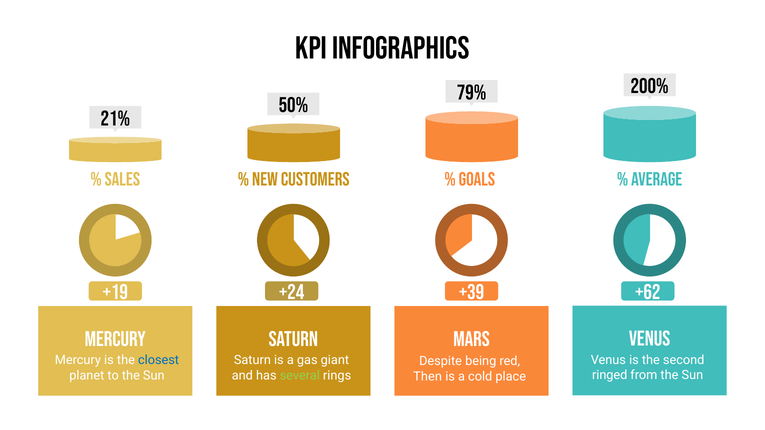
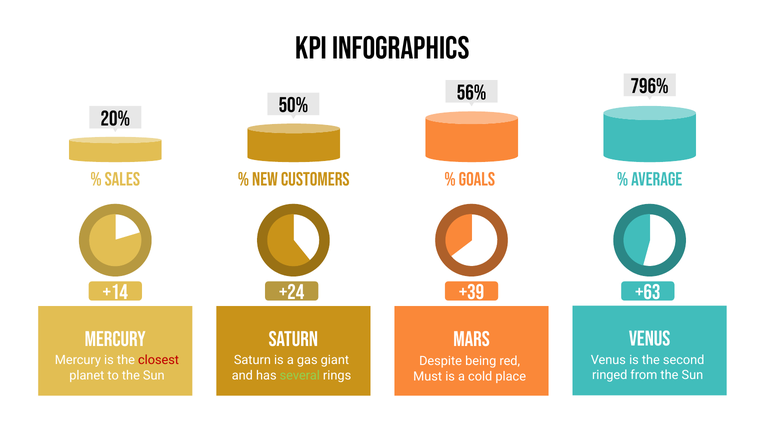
200%: 200% -> 796% (650, 86)
79%: 79% -> 56% (472, 93)
21%: 21% -> 20% (115, 119)
+19: +19 -> +14 (115, 293)
+62: +62 -> +63 (648, 293)
closest colour: blue -> red (159, 360)
Then: Then -> Must (428, 377)
